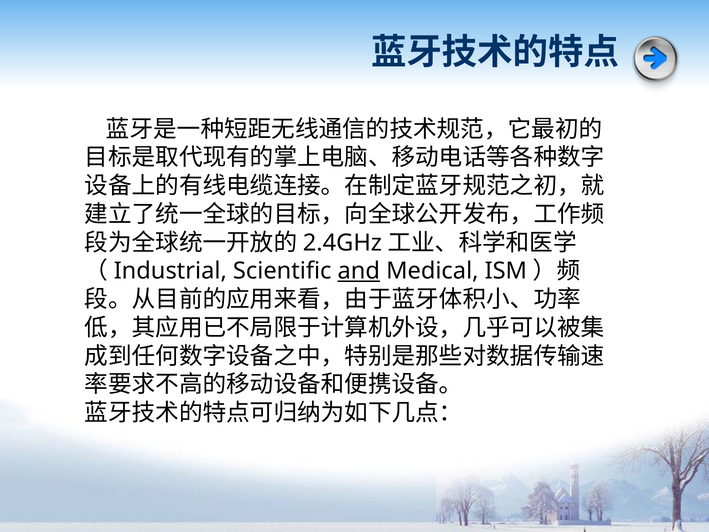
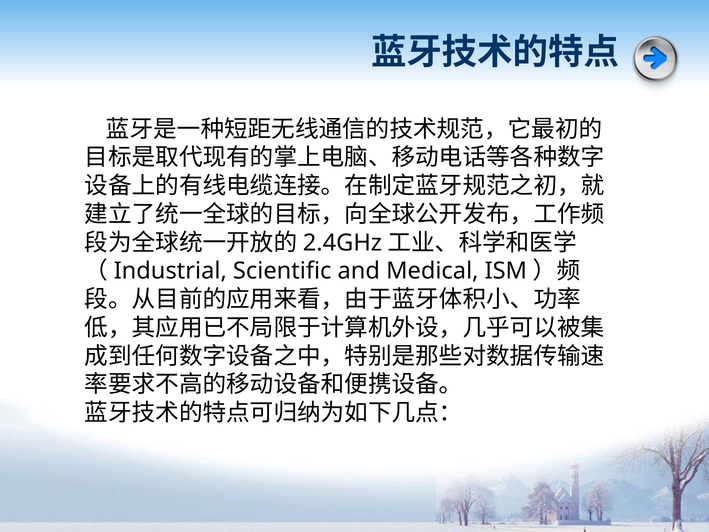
and underline: present -> none (359, 271)
